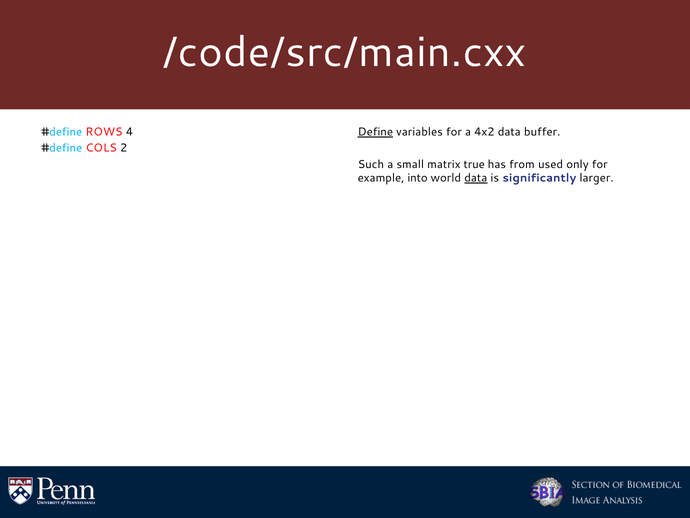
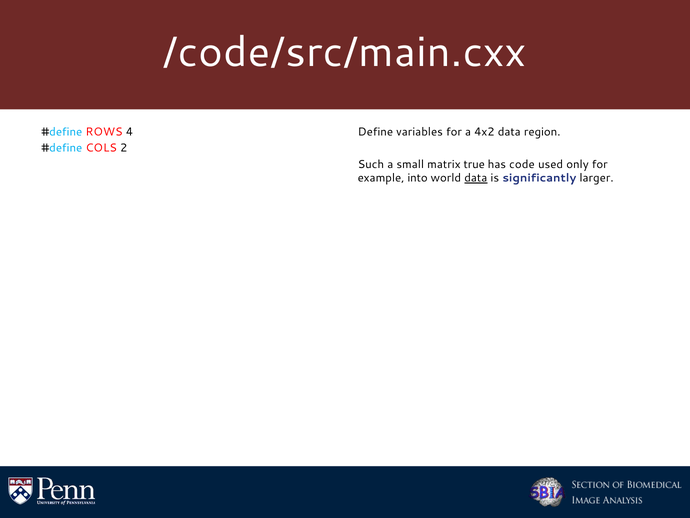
Define underline: present -> none (375, 132)
buffer: buffer -> region (542, 132)
from: from -> code (522, 164)
